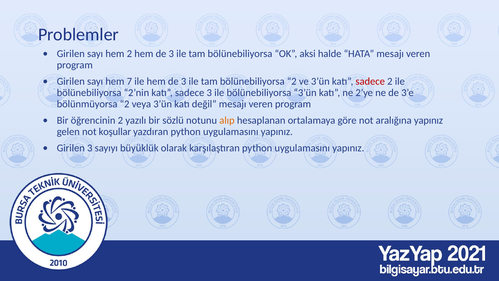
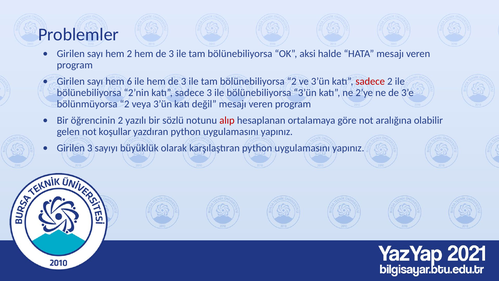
7: 7 -> 6 (129, 81)
alıp colour: orange -> red (227, 120)
aralığına yapınız: yapınız -> olabilir (428, 120)
